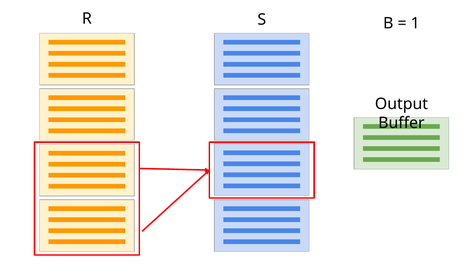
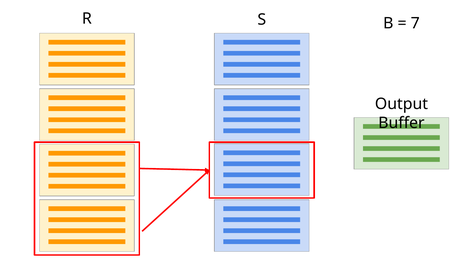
1: 1 -> 7 (415, 23)
